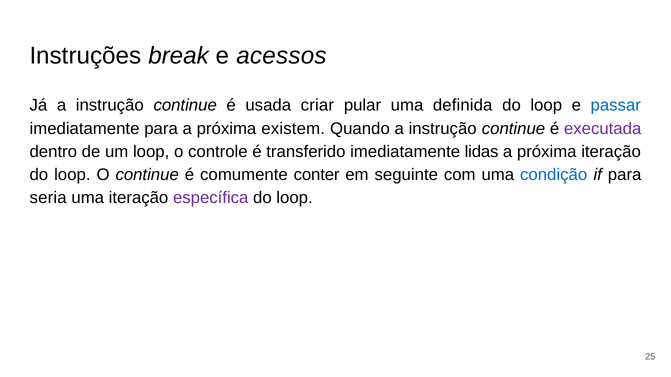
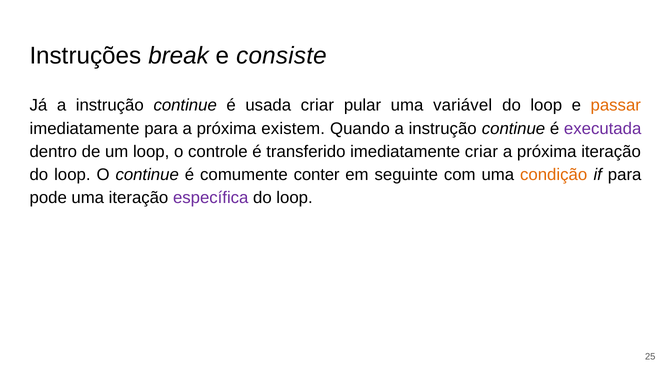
acessos: acessos -> consiste (281, 56)
definida: definida -> variável (463, 106)
passar colour: blue -> orange (616, 106)
imediatamente lidas: lidas -> criar (481, 152)
condição colour: blue -> orange (554, 175)
seria: seria -> pode (48, 198)
